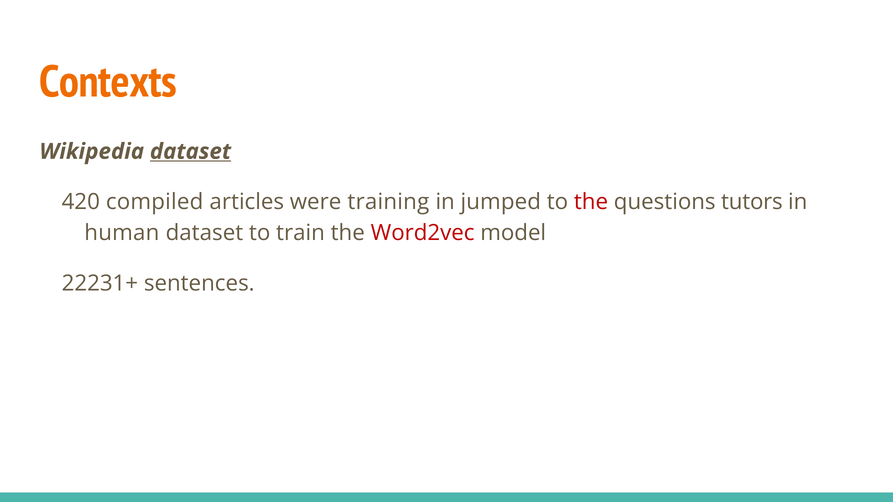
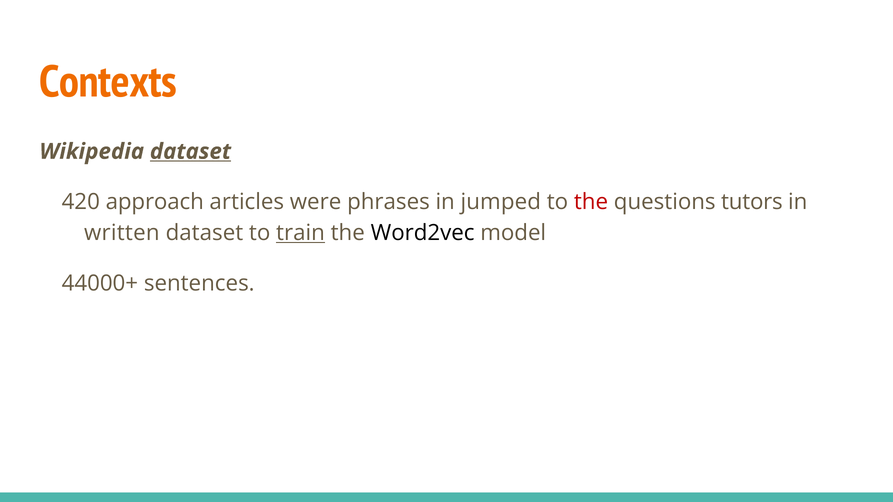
compiled: compiled -> approach (155, 202)
training: training -> phrases (388, 202)
human: human -> written (122, 233)
train underline: none -> present (301, 233)
Word2vec colour: red -> black (423, 233)
22231+: 22231+ -> 44000+ (100, 284)
